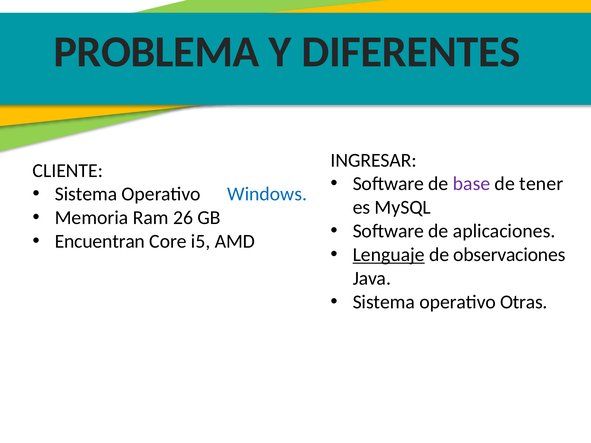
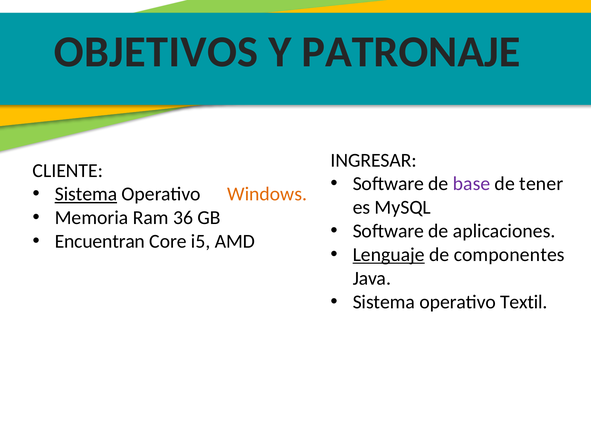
PROBLEMA: PROBLEMA -> OBJETIVOS (156, 52)
DIFERENTES: DIFERENTES -> PATRONAJE (411, 52)
Sistema underline: none -> present (86, 194)
Windows colour: blue -> orange (267, 194)
26: 26 -> 36 (183, 218)
observaciones: observaciones -> componentes (509, 255)
Otras: Otras -> Textil (524, 302)
